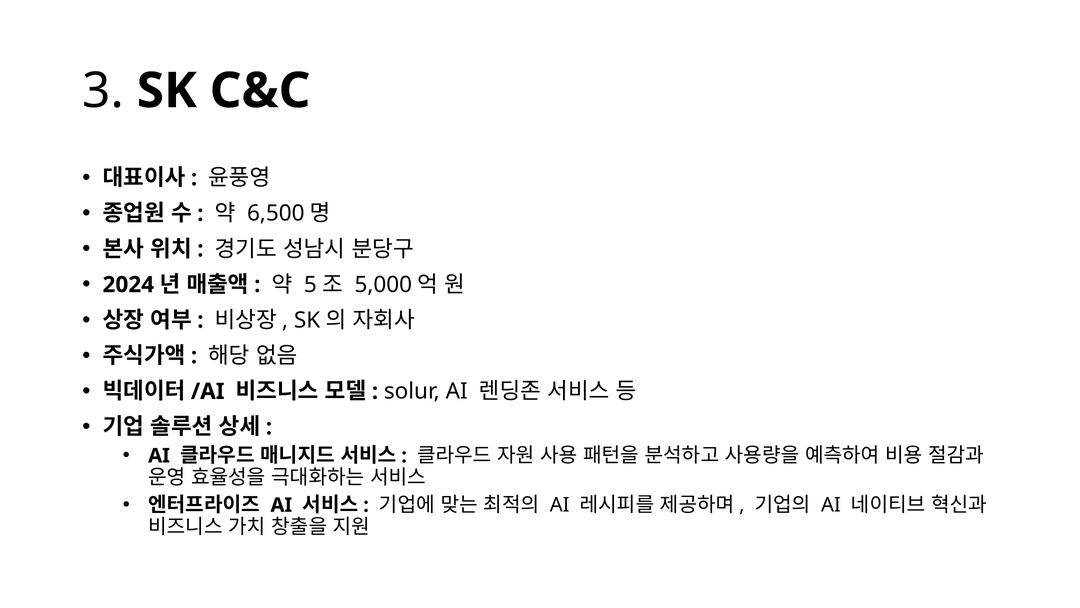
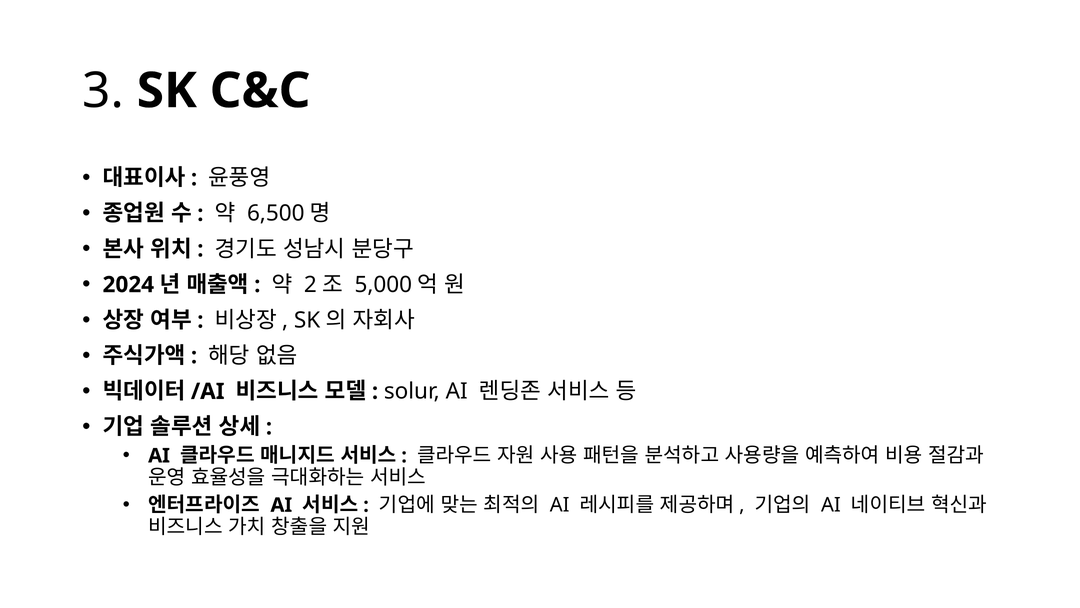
5: 5 -> 2 (310, 284)
